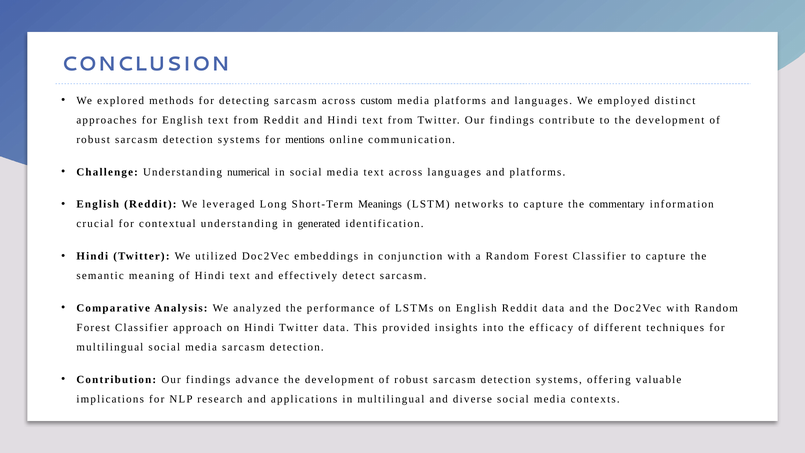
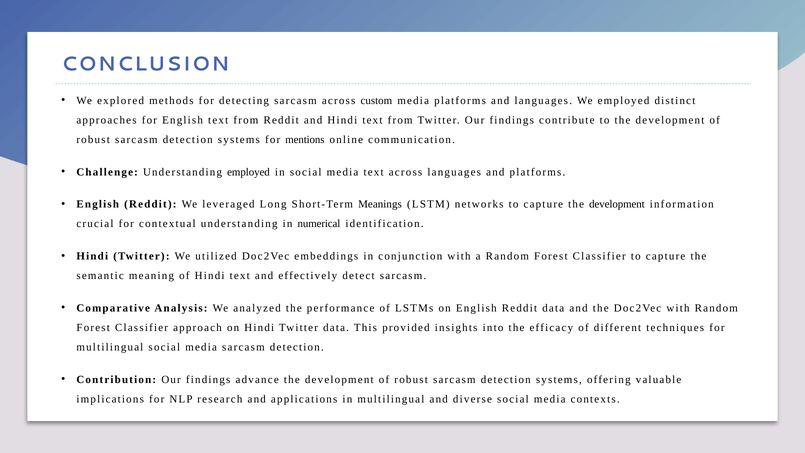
Understanding numerical: numerical -> employed (249, 172)
capture the commentary: commentary -> development (617, 204)
generated: generated -> numerical (319, 224)
